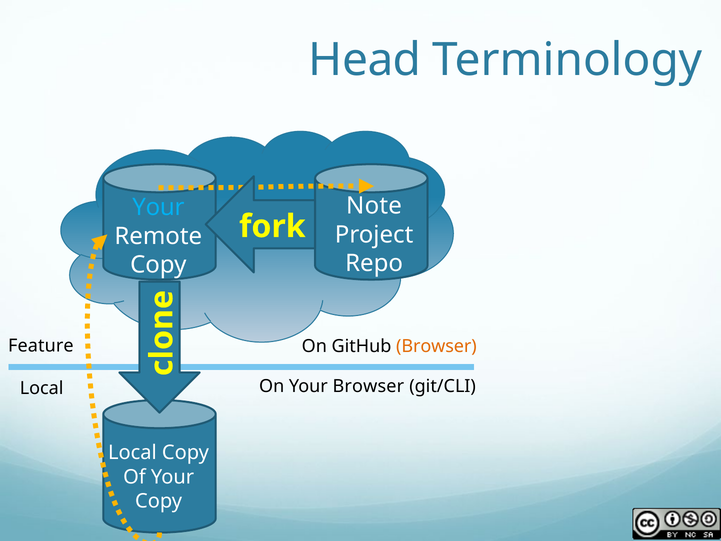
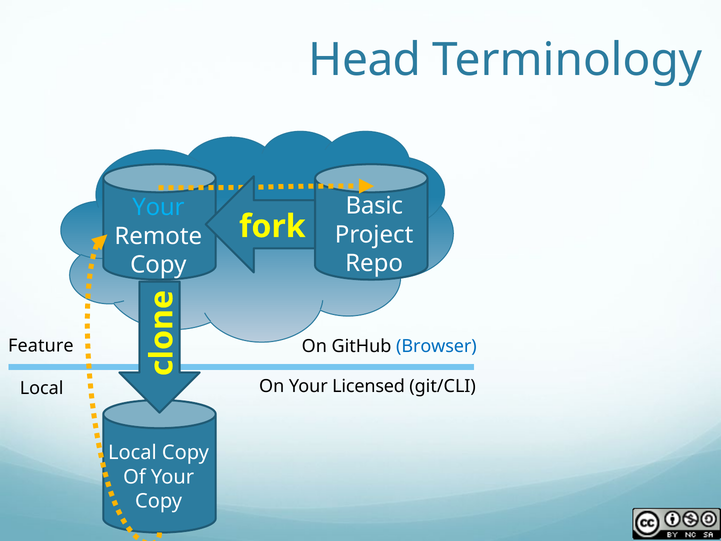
Note: Note -> Basic (374, 206)
Browser colour: orange -> blue (436, 346)
Your Browser: Browser -> Licensed (369, 386)
